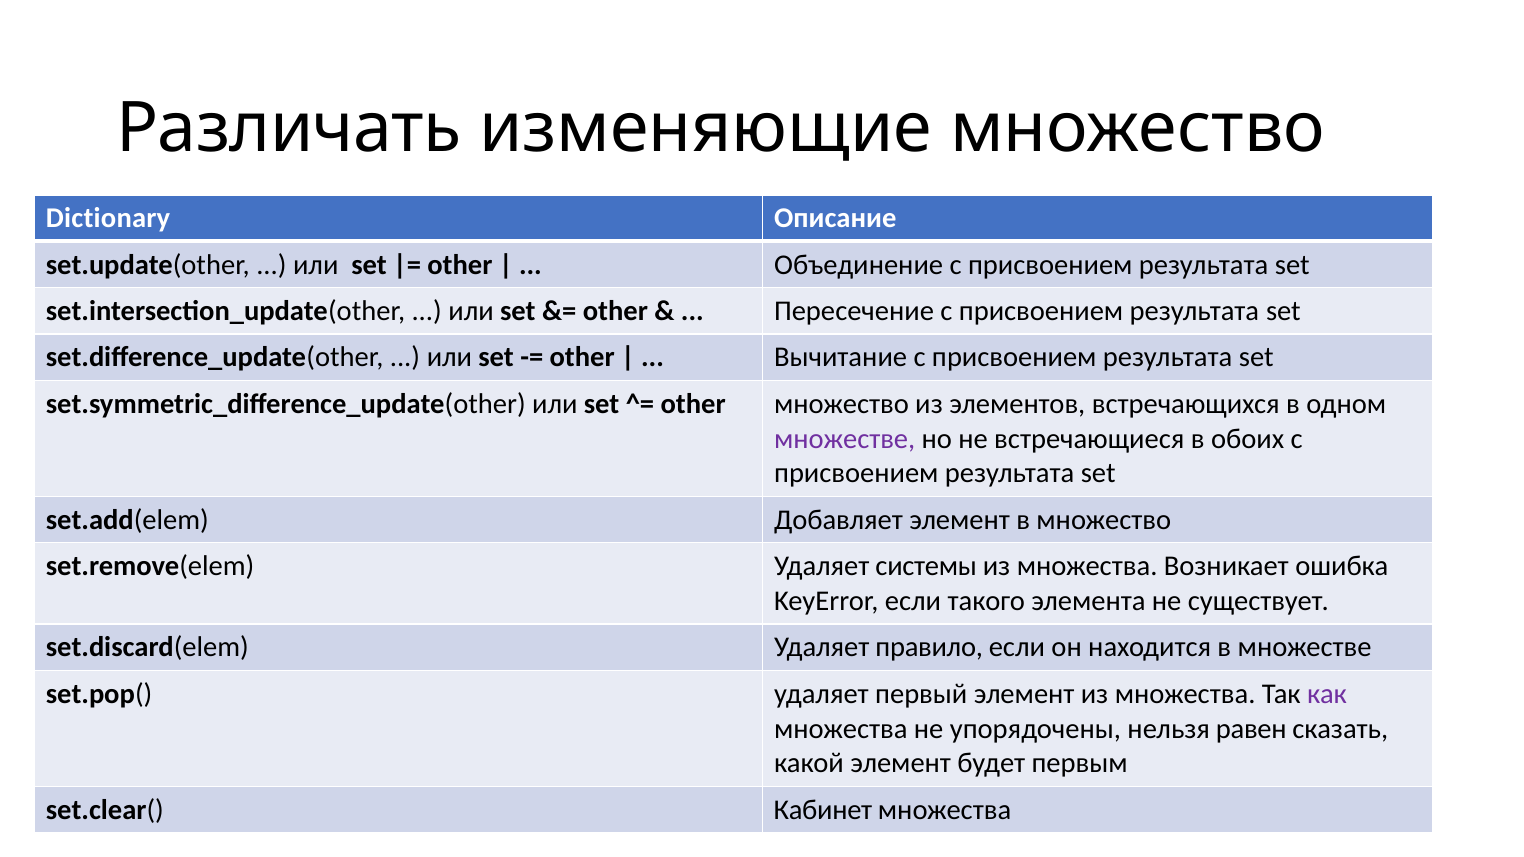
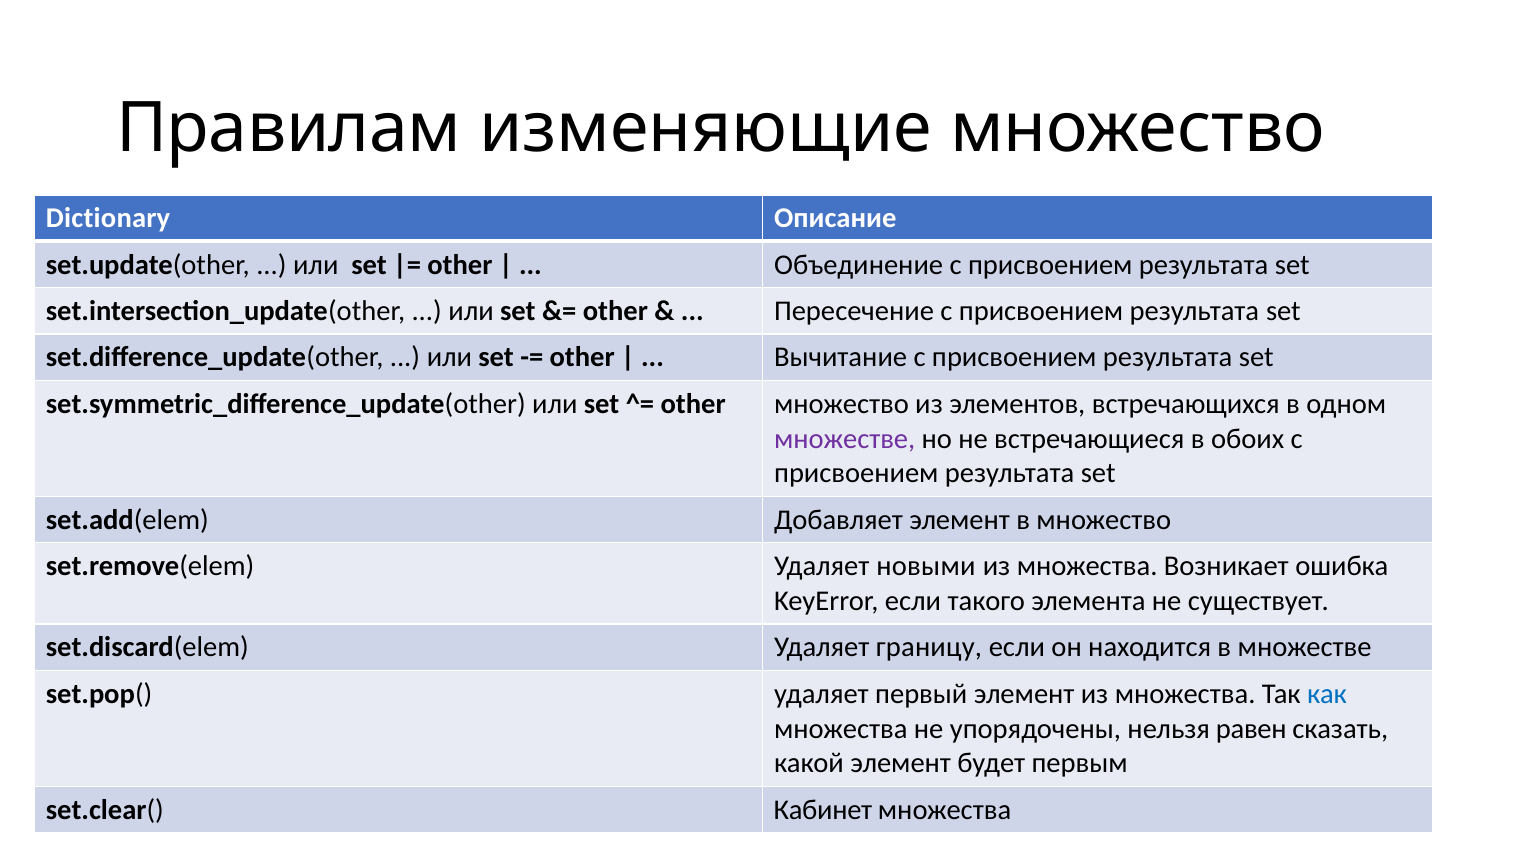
Различать: Различать -> Правилам (289, 128)
системы: системы -> новыми (926, 566)
правило: правило -> границу (929, 648)
как colour: purple -> blue (1327, 694)
